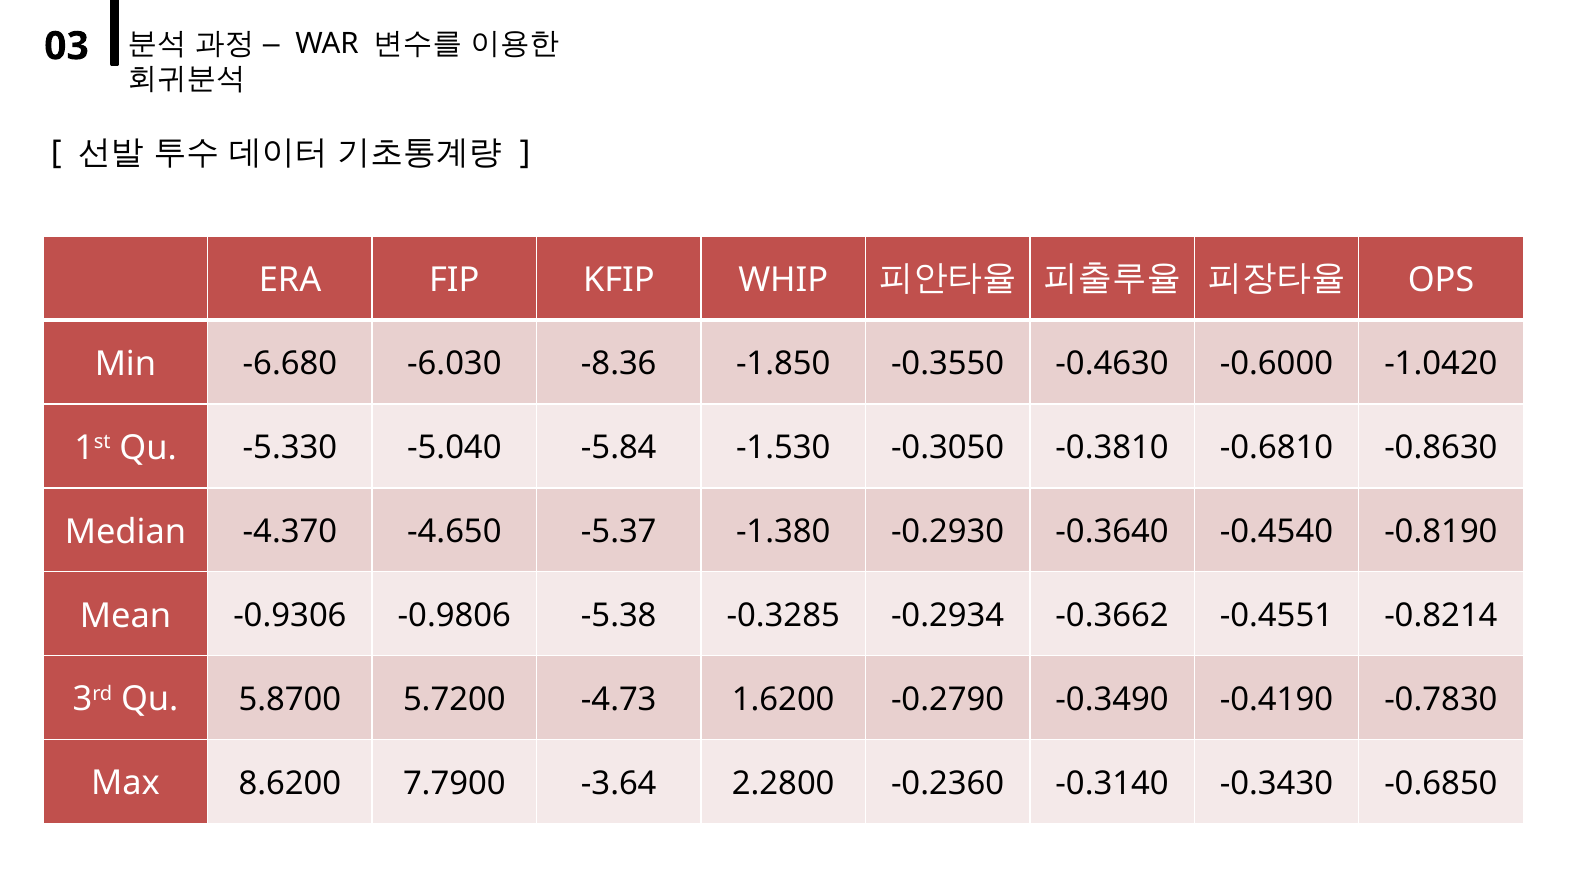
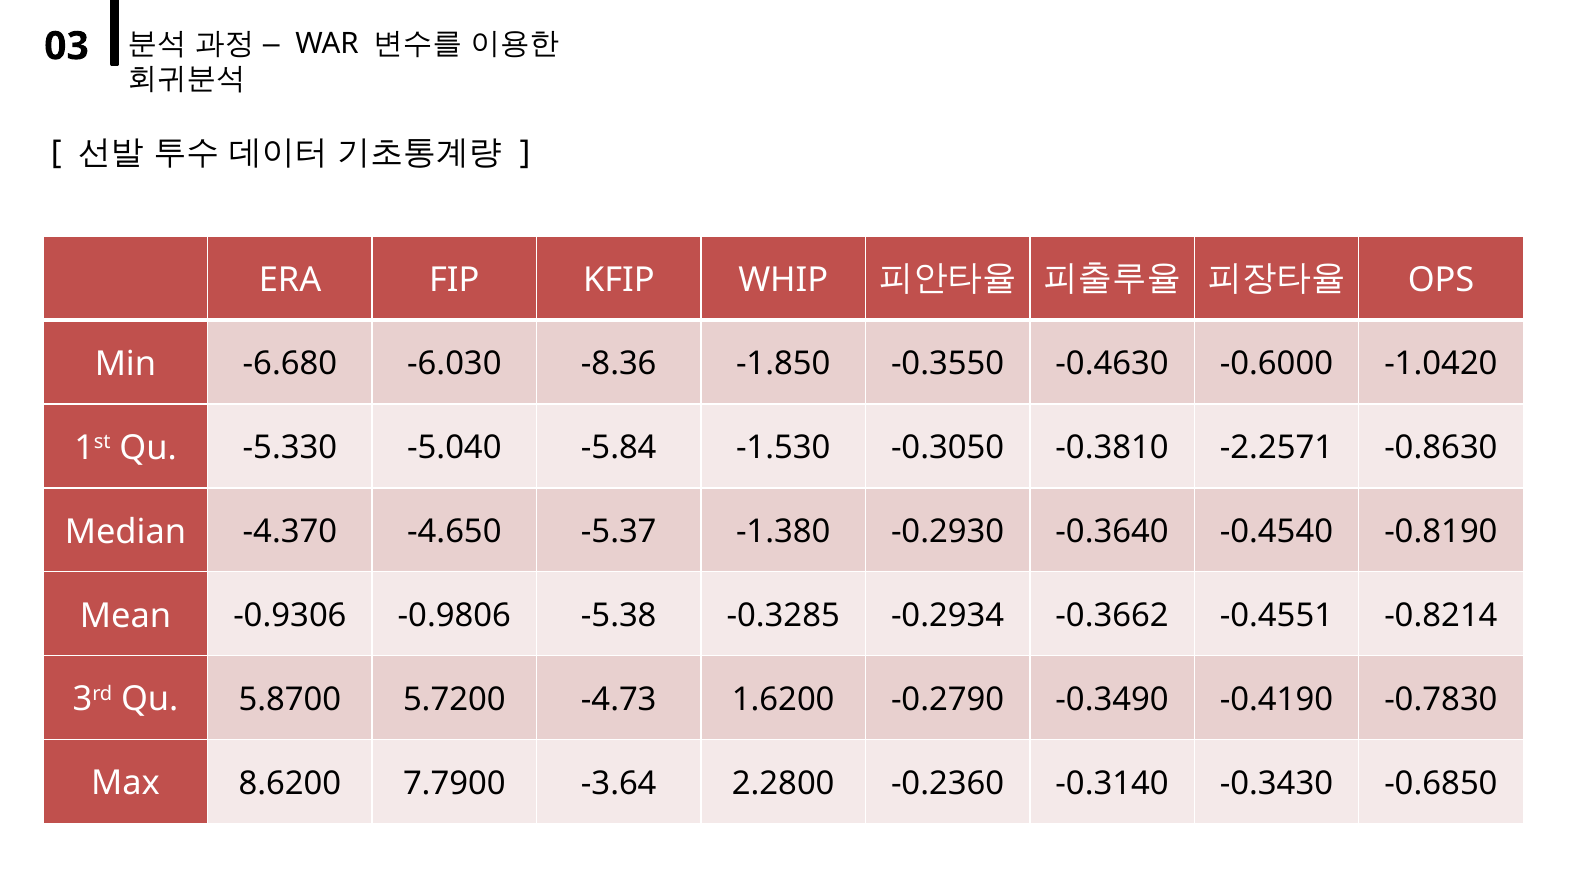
-0.6810: -0.6810 -> -2.2571 (1276, 448)
